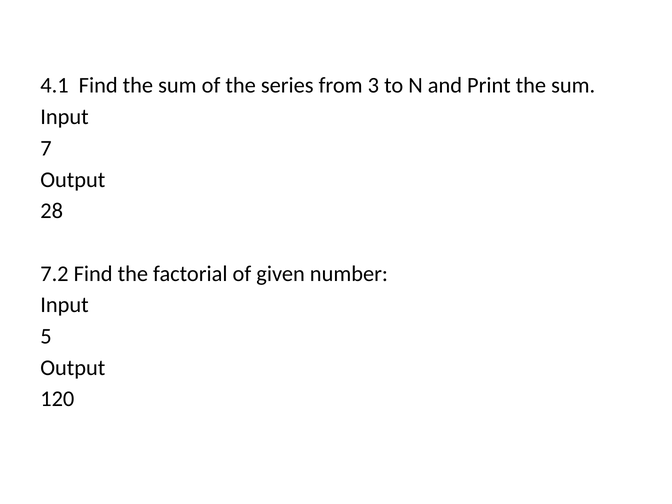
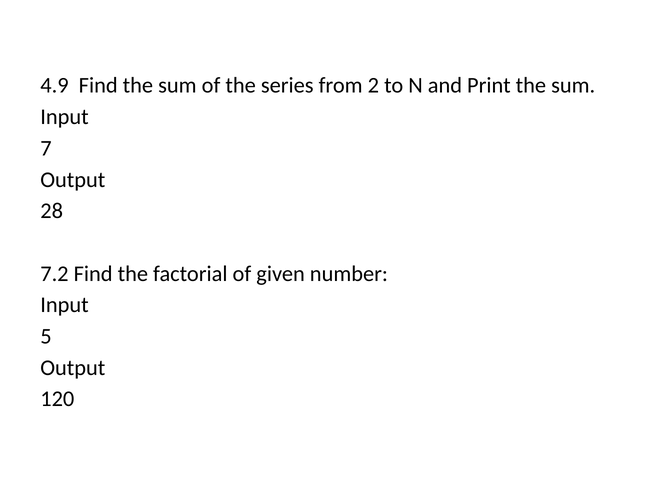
4.1: 4.1 -> 4.9 (54, 86)
3: 3 -> 2 (373, 86)
